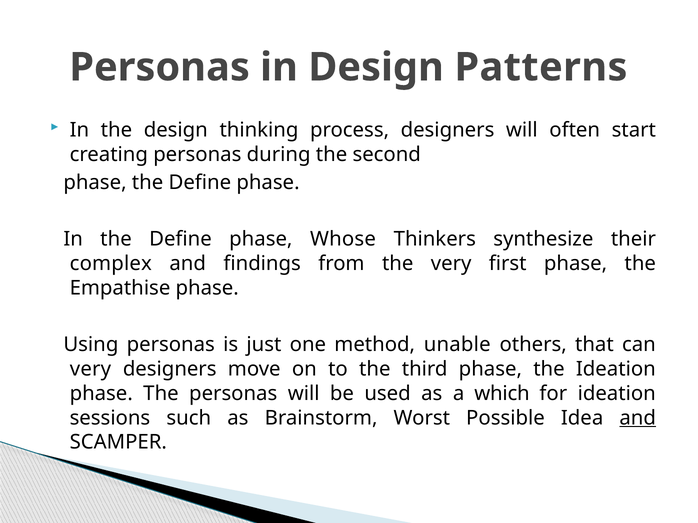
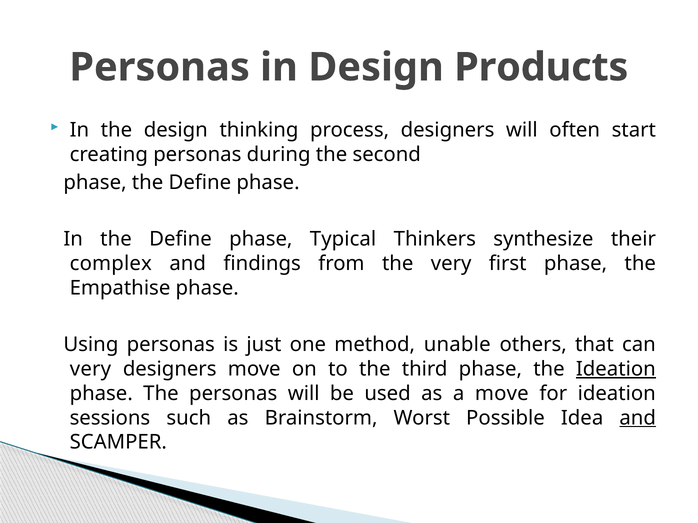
Patterns: Patterns -> Products (541, 67)
Whose: Whose -> Typical (343, 240)
Ideation underline: none -> present (616, 369)
a which: which -> move (502, 394)
